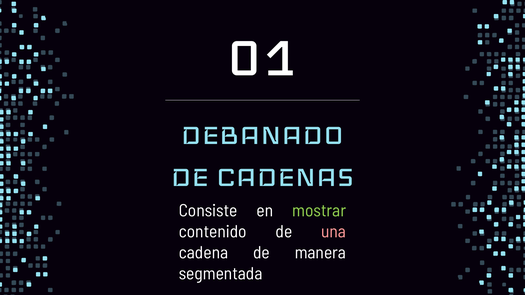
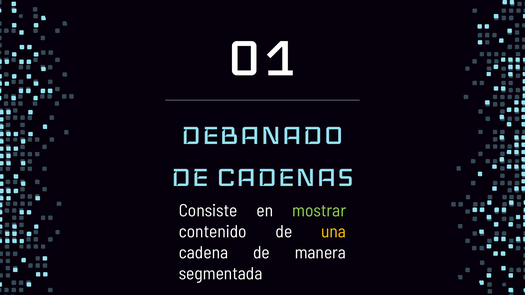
una colour: pink -> yellow (334, 232)
